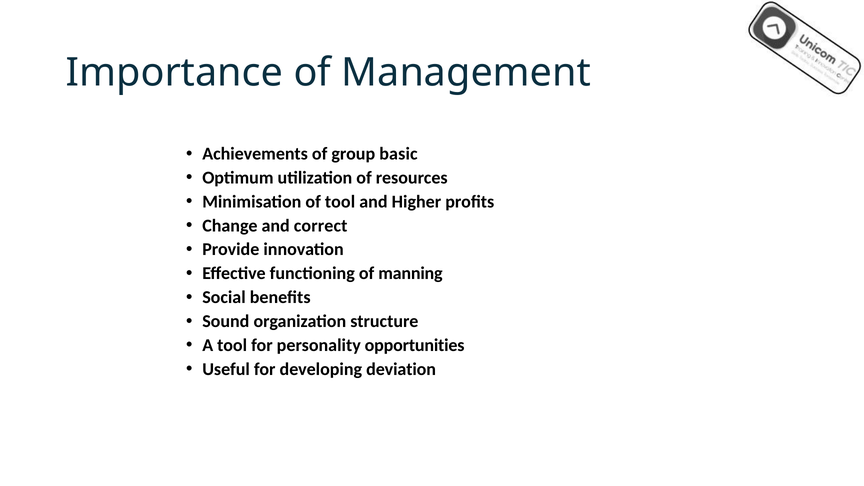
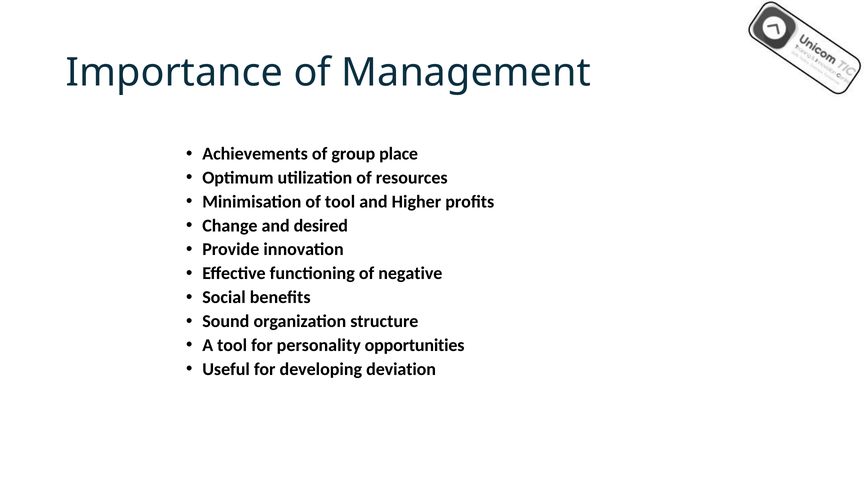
basic: basic -> place (399, 154)
correct: correct -> desired (321, 226)
manning: manning -> negative (410, 273)
